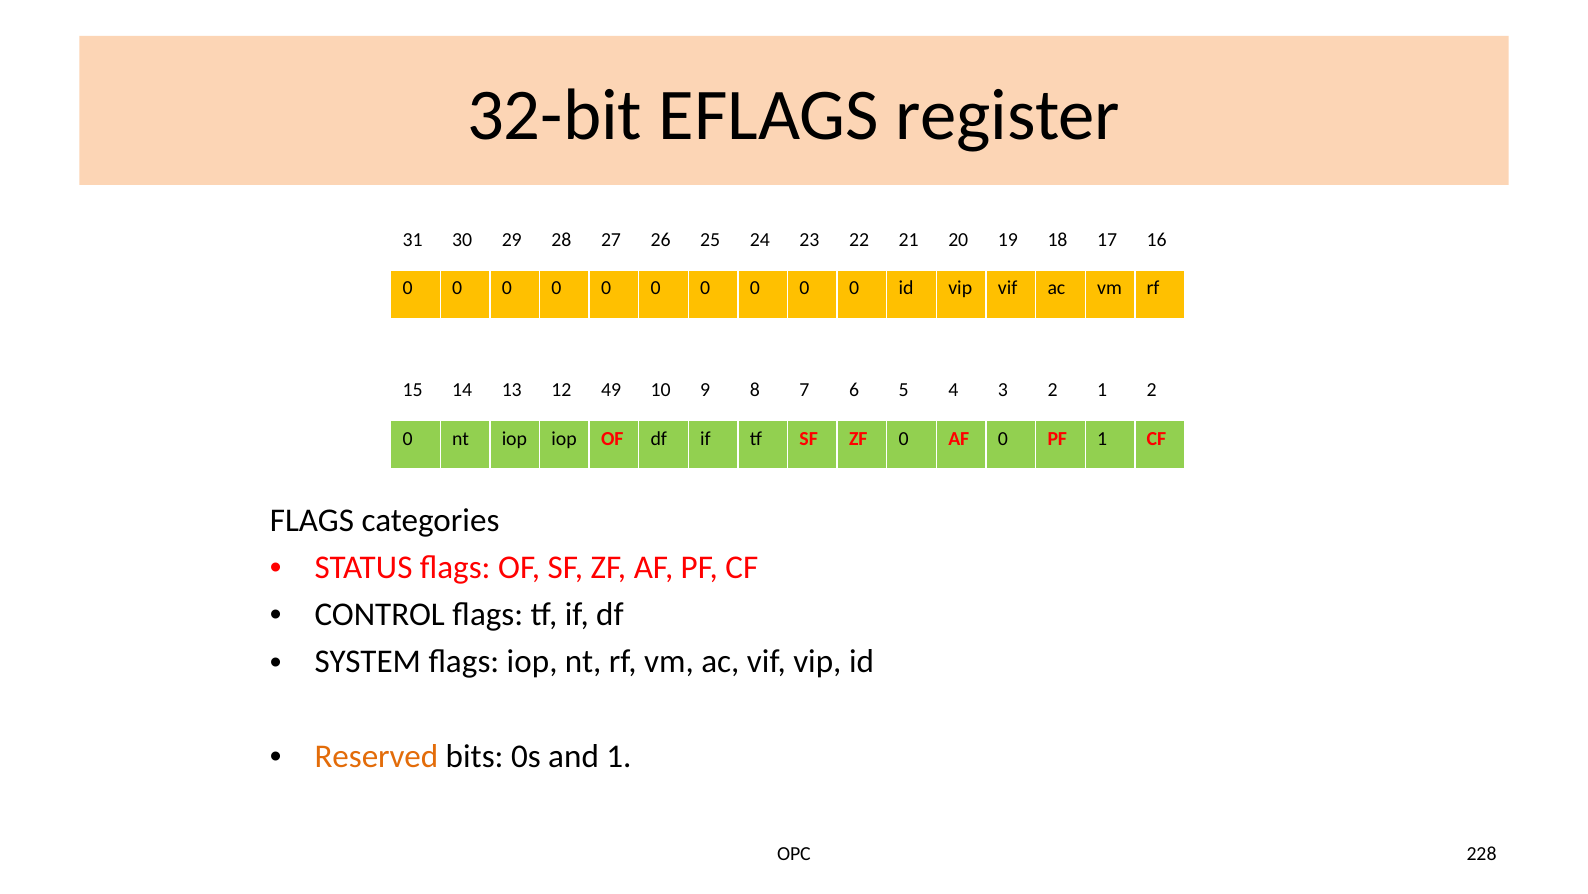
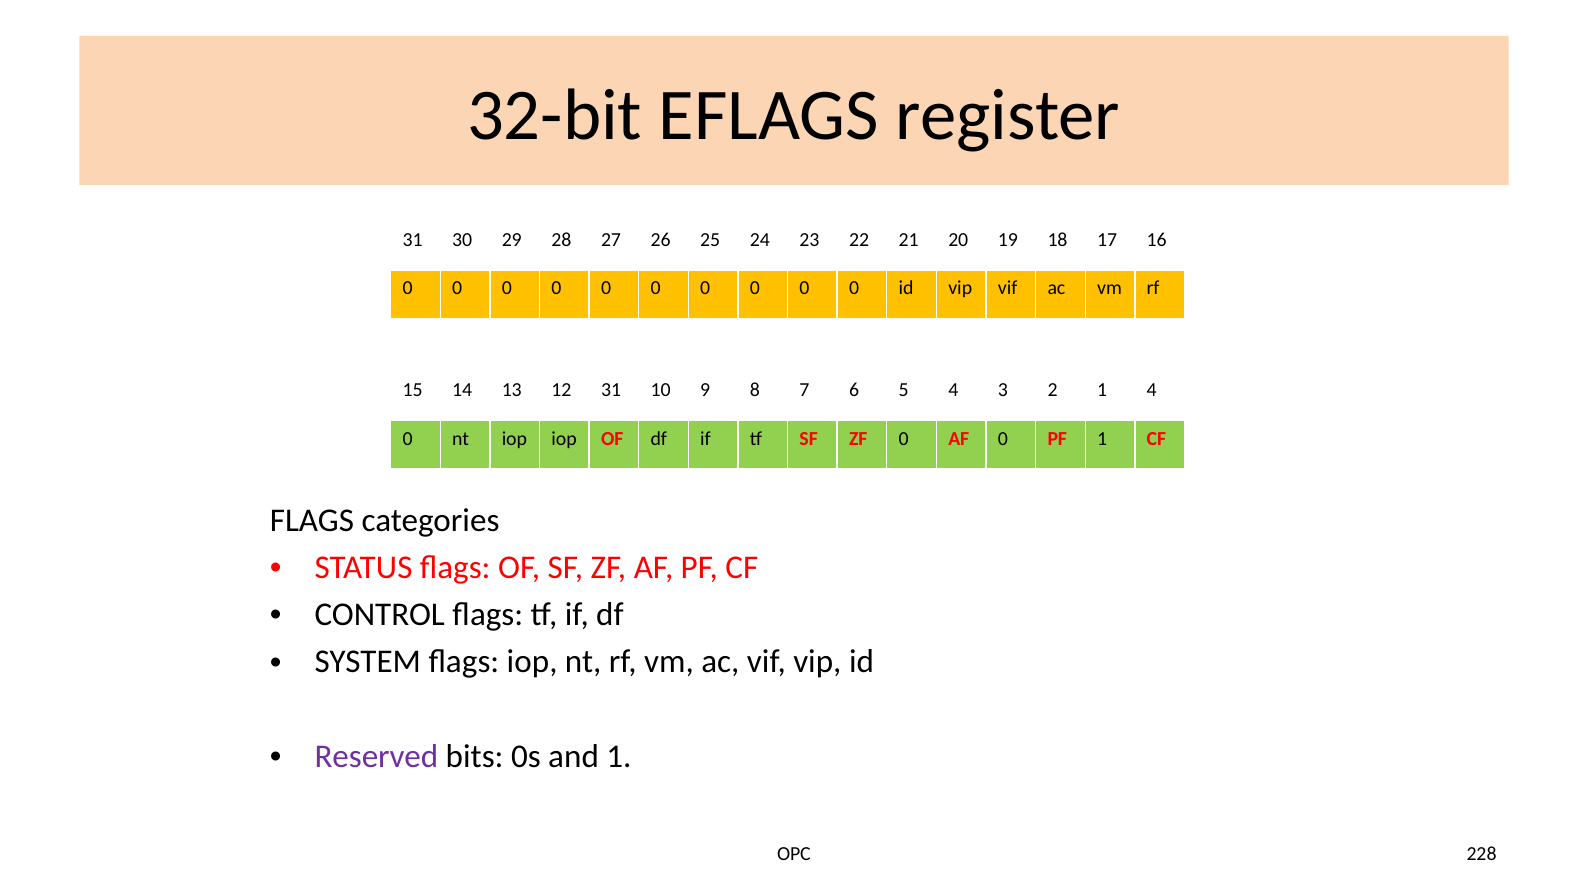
12 49: 49 -> 31 (611, 390)
1 2: 2 -> 4 (1152, 390)
Reserved colour: orange -> purple (376, 756)
